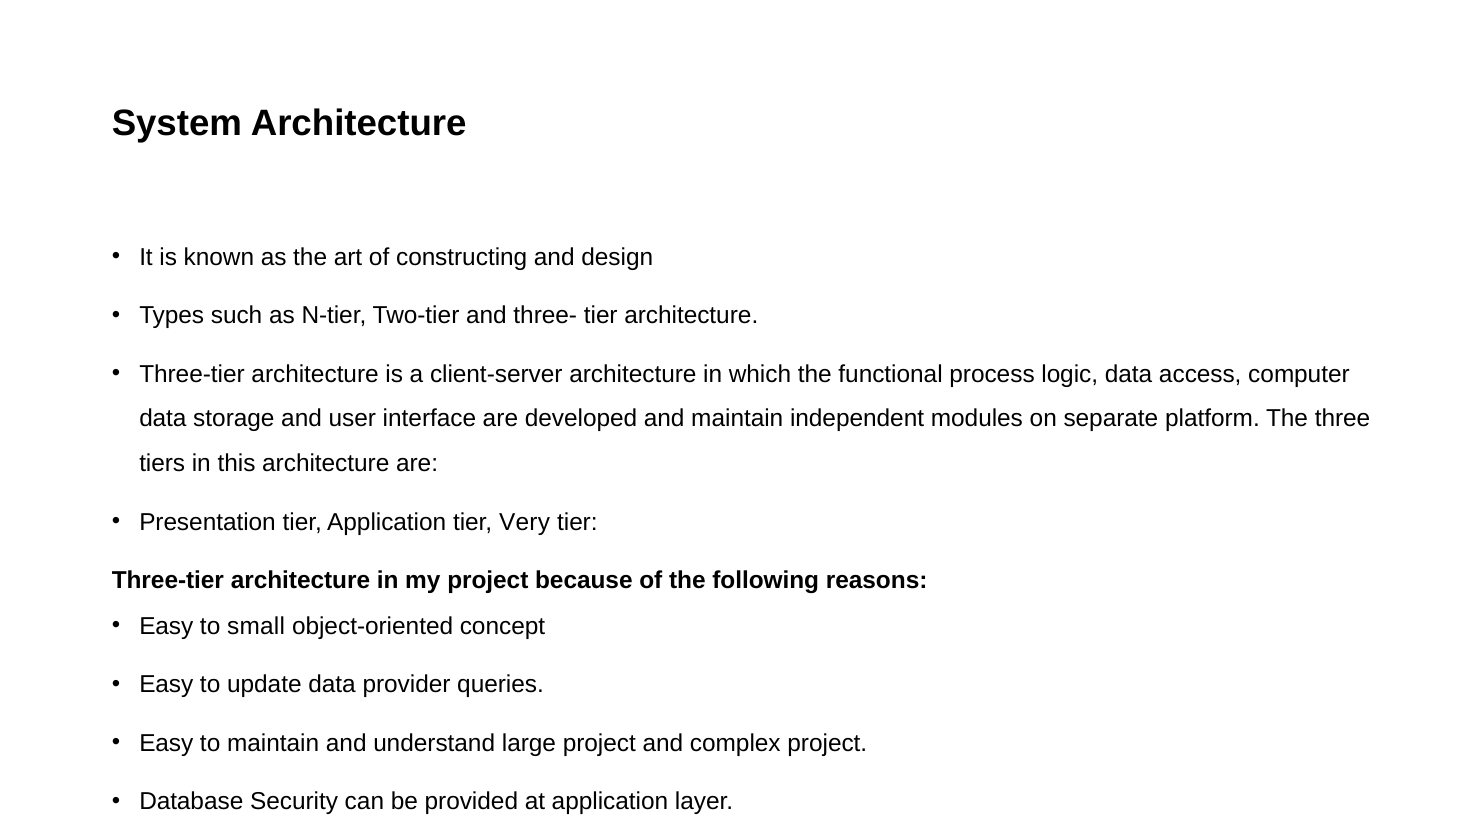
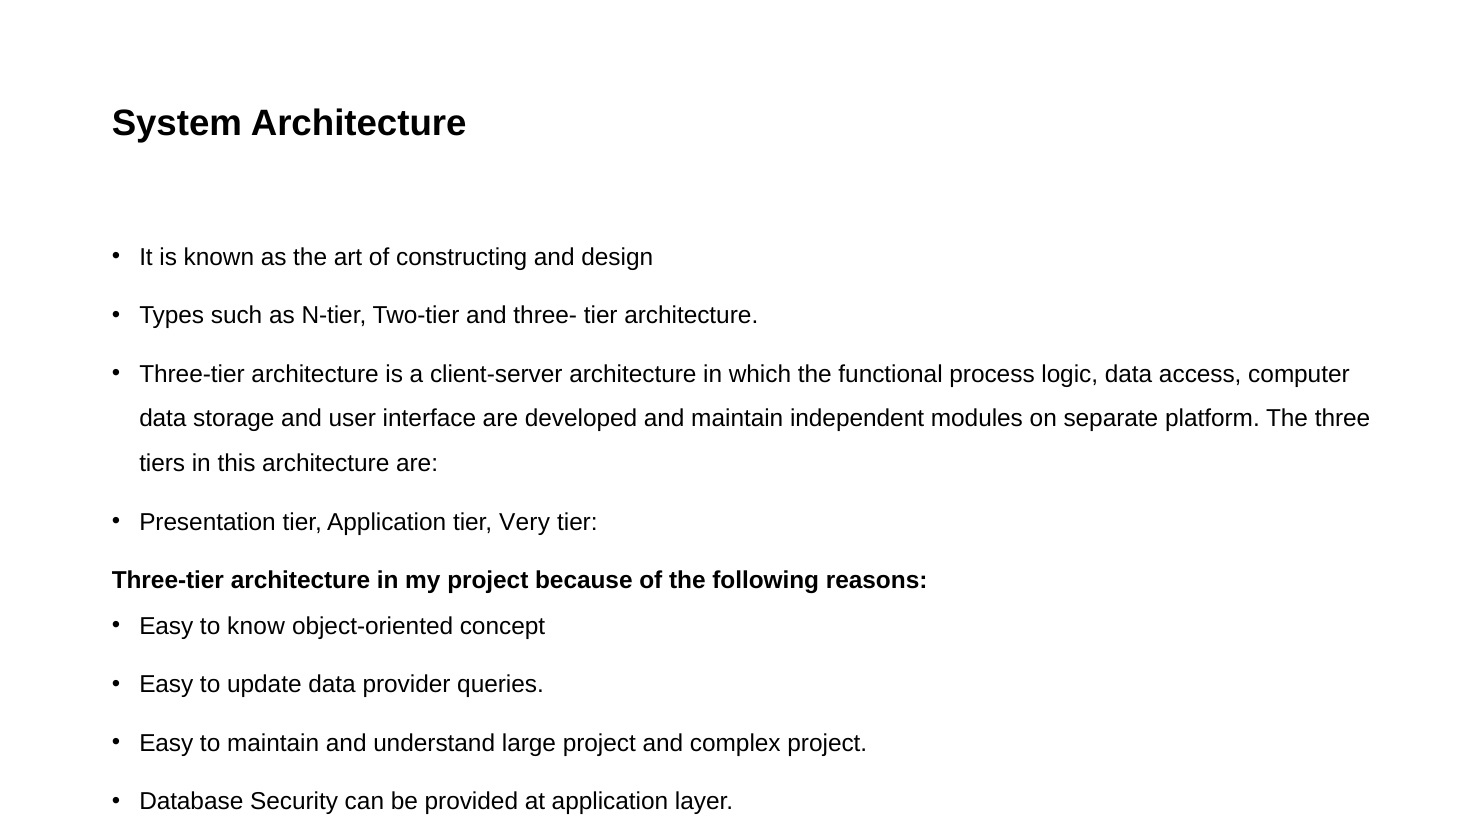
small: small -> know (256, 626)
